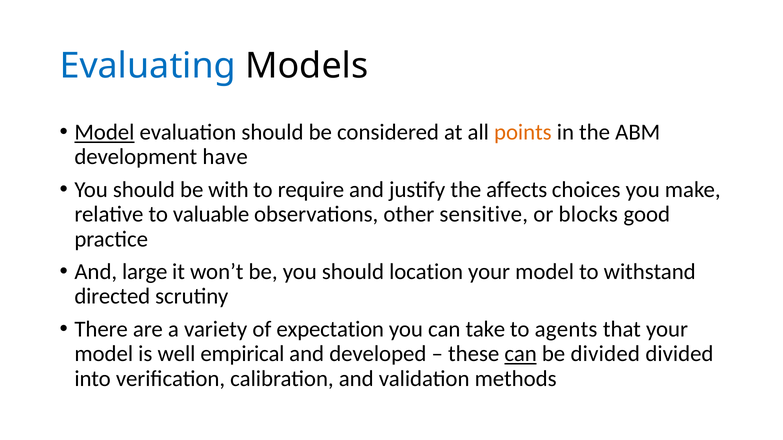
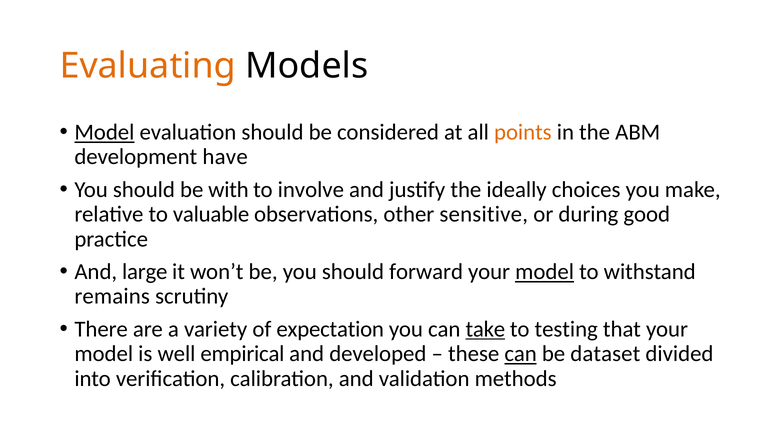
Evaluating colour: blue -> orange (148, 66)
require: require -> involve (311, 190)
affects: affects -> ideally (517, 190)
blocks: blocks -> during (588, 215)
location: location -> forward (426, 272)
model underline: none -> present (545, 272)
directed: directed -> remains (112, 297)
take underline: none -> present (485, 330)
agents: agents -> testing (566, 330)
be divided: divided -> dataset (605, 354)
